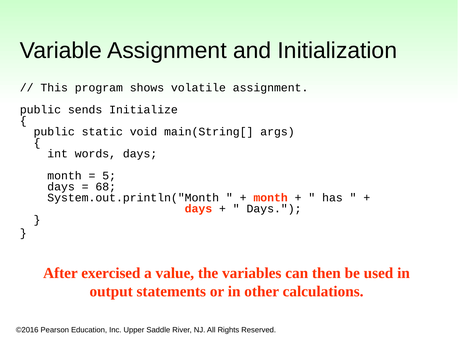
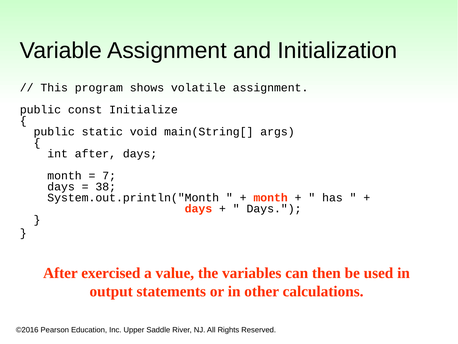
sends: sends -> const (85, 109)
int words: words -> after (95, 153)
5: 5 -> 7 (109, 175)
68: 68 -> 38 (106, 186)
